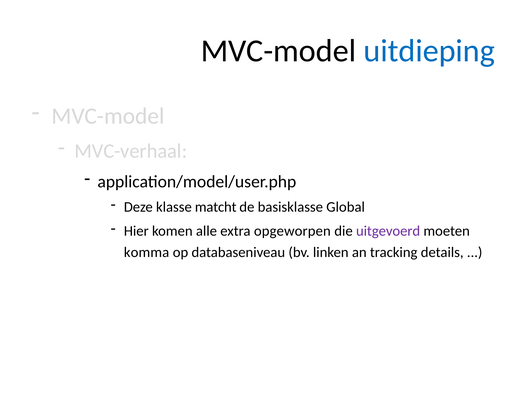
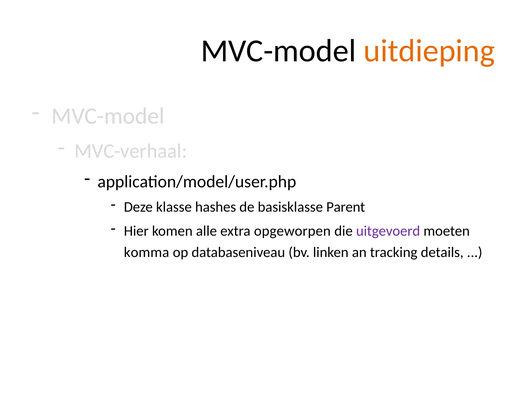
uitdieping colour: blue -> orange (429, 51)
matcht: matcht -> hashes (216, 207)
Global: Global -> Parent (346, 207)
